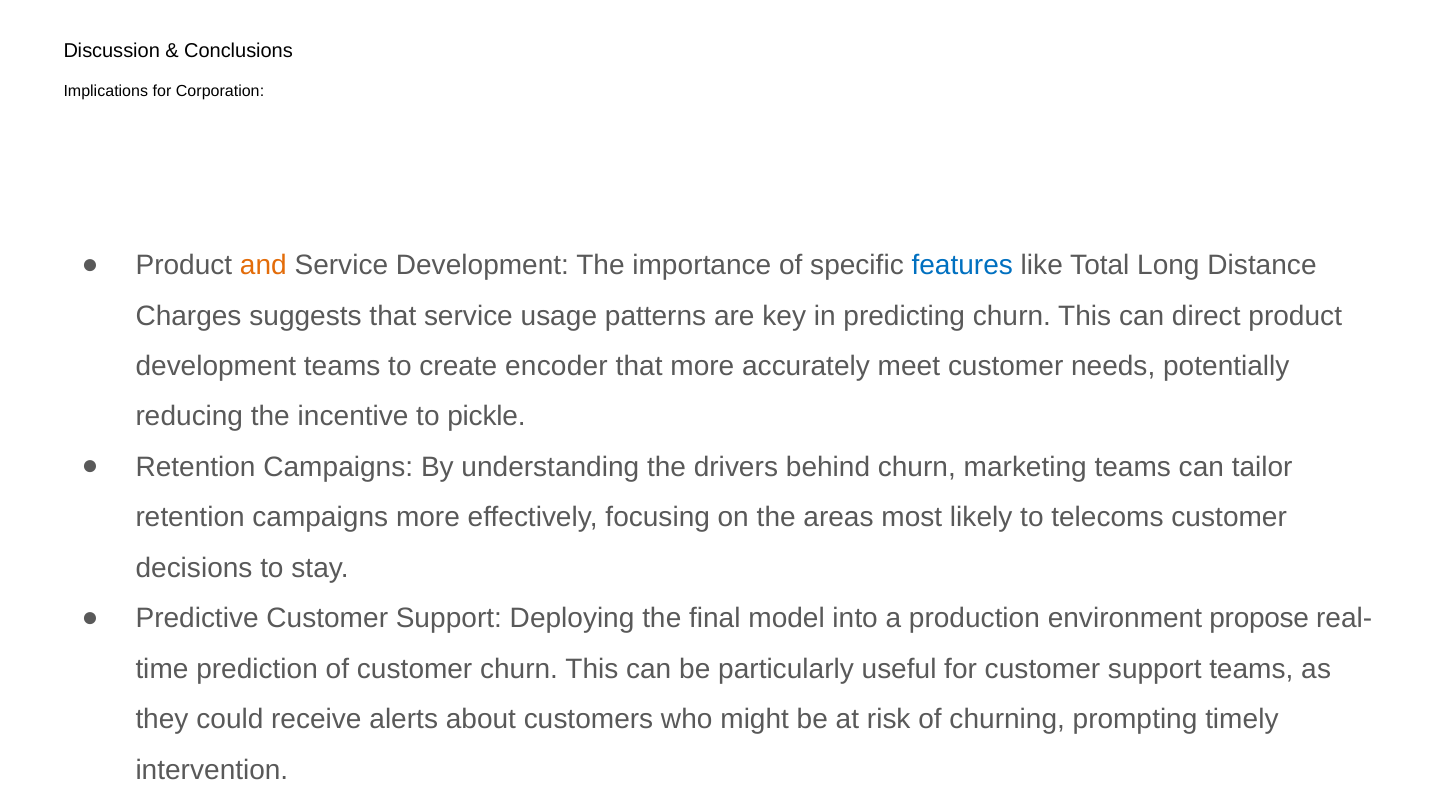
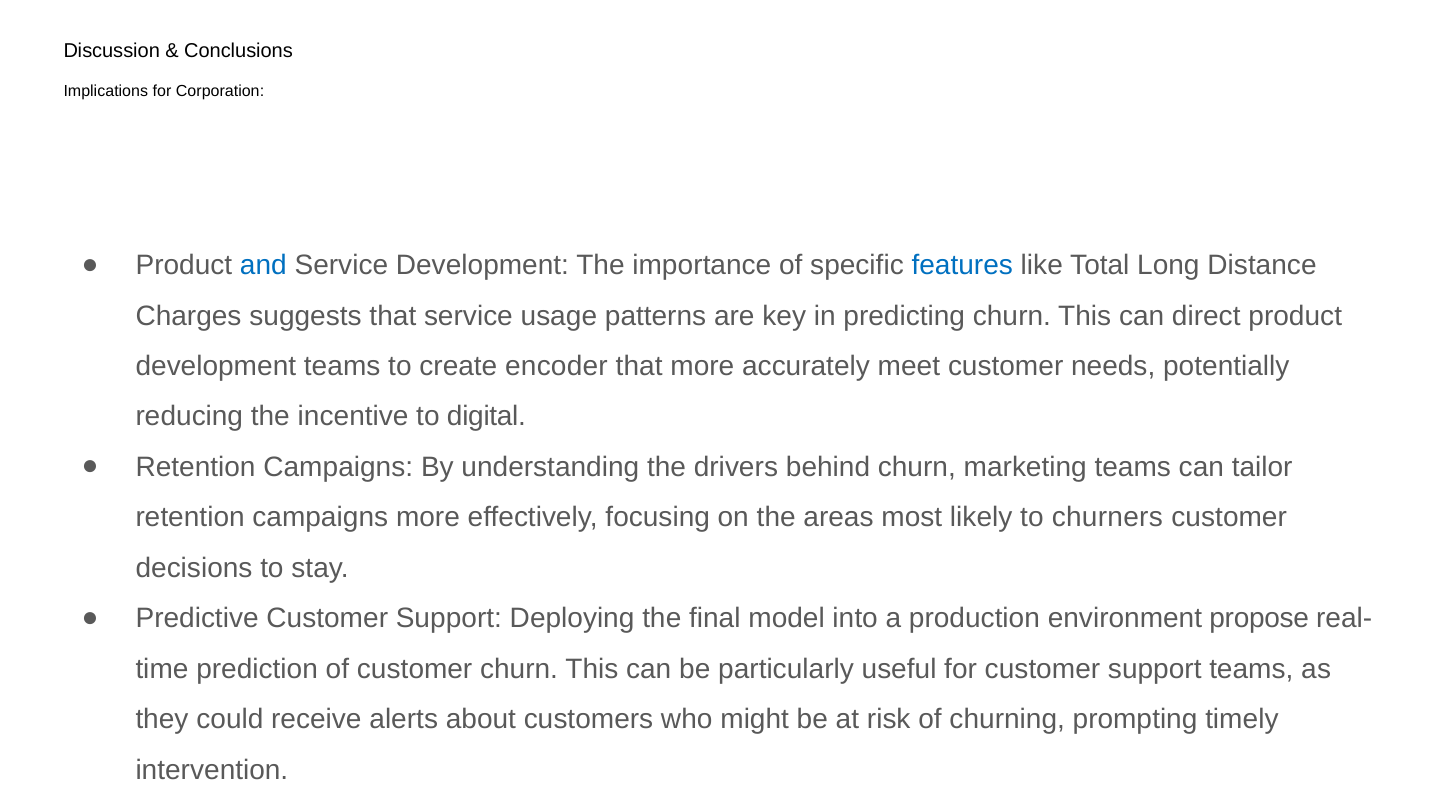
and colour: orange -> blue (263, 265)
pickle: pickle -> digital (486, 417)
telecoms: telecoms -> churners (1107, 517)
